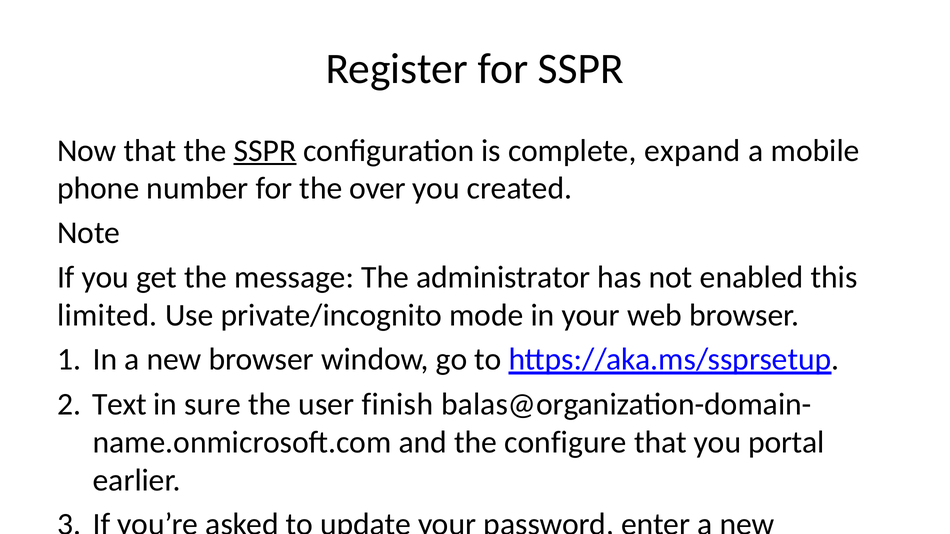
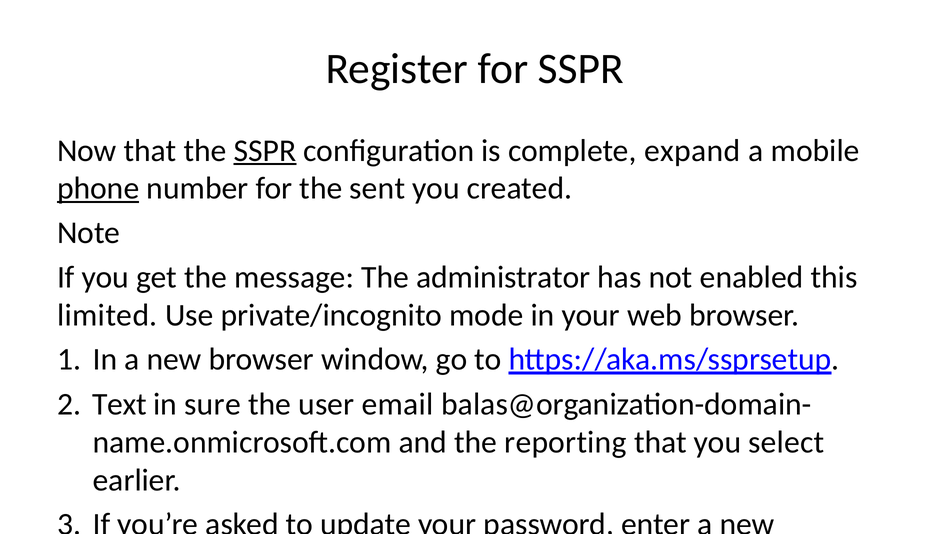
phone underline: none -> present (98, 189)
over: over -> sent (377, 189)
user finish: finish -> email (398, 405)
configure: configure -> reporting (565, 443)
you portal: portal -> select (786, 443)
